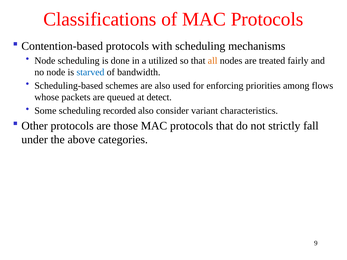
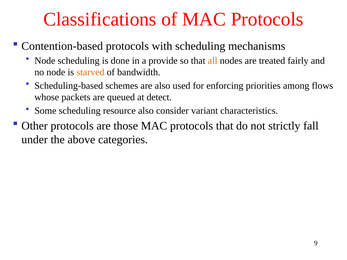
utilized: utilized -> provide (163, 61)
starved colour: blue -> orange (90, 72)
recorded: recorded -> resource (119, 111)
